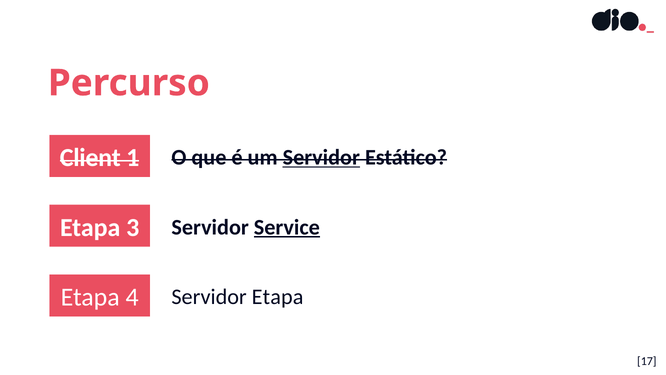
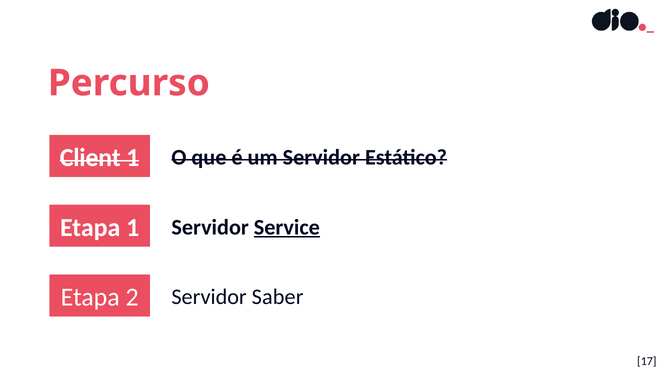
Servidor underline: present -> none (321, 157)
Etapa 3: 3 -> 1 (133, 227)
4: 4 -> 2 (132, 297)
Servidor Etapa: Etapa -> Saber (278, 297)
